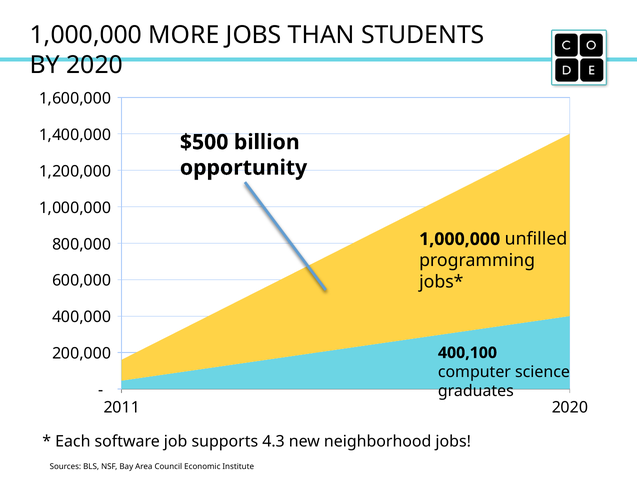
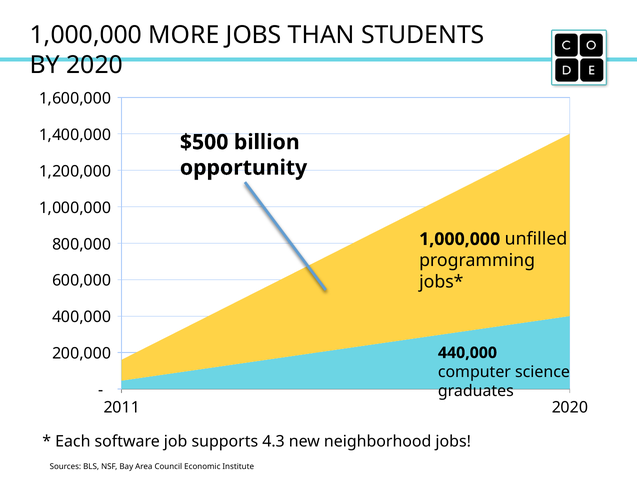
400,100: 400,100 -> 440,000 (467, 353)
